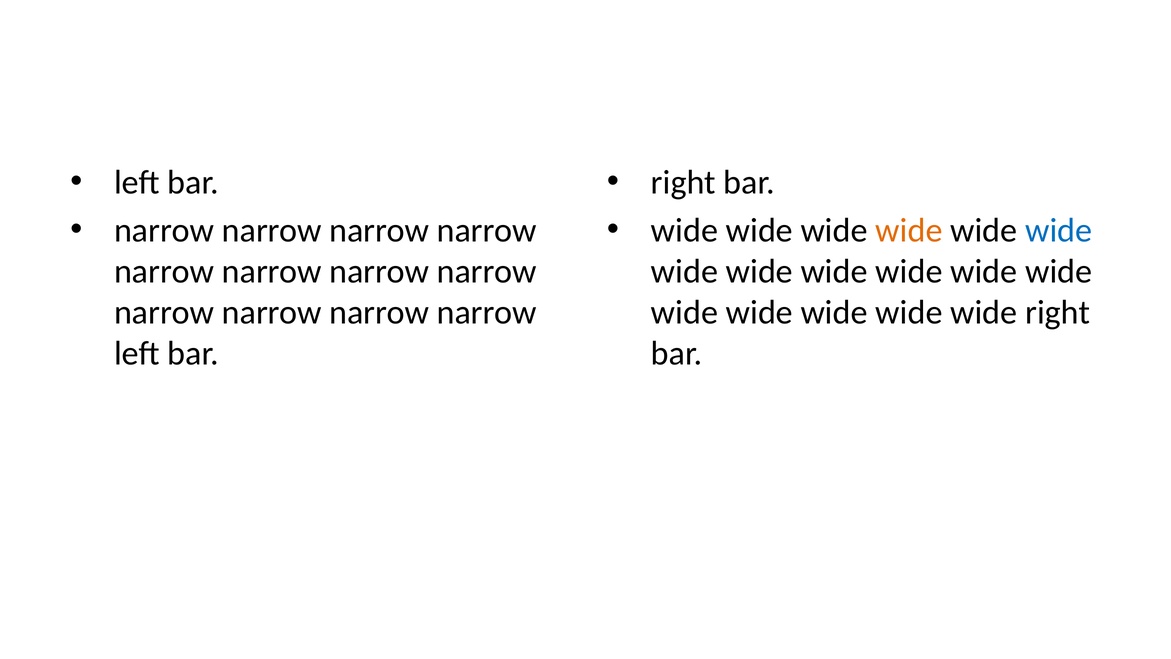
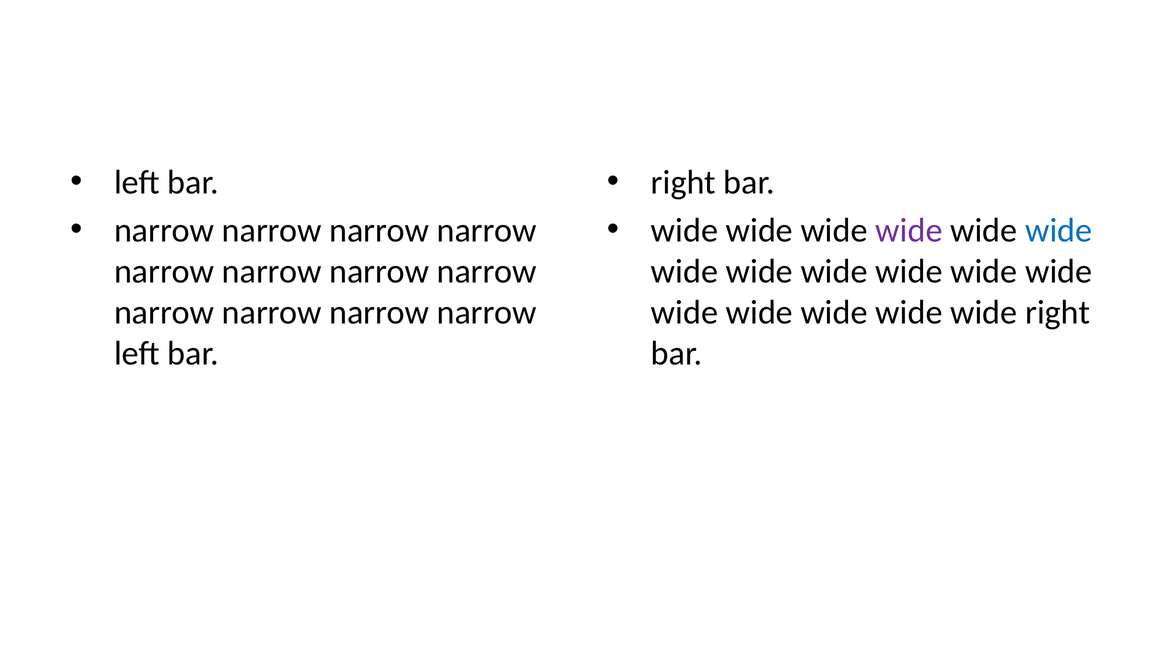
wide colour: orange -> purple (909, 230)
